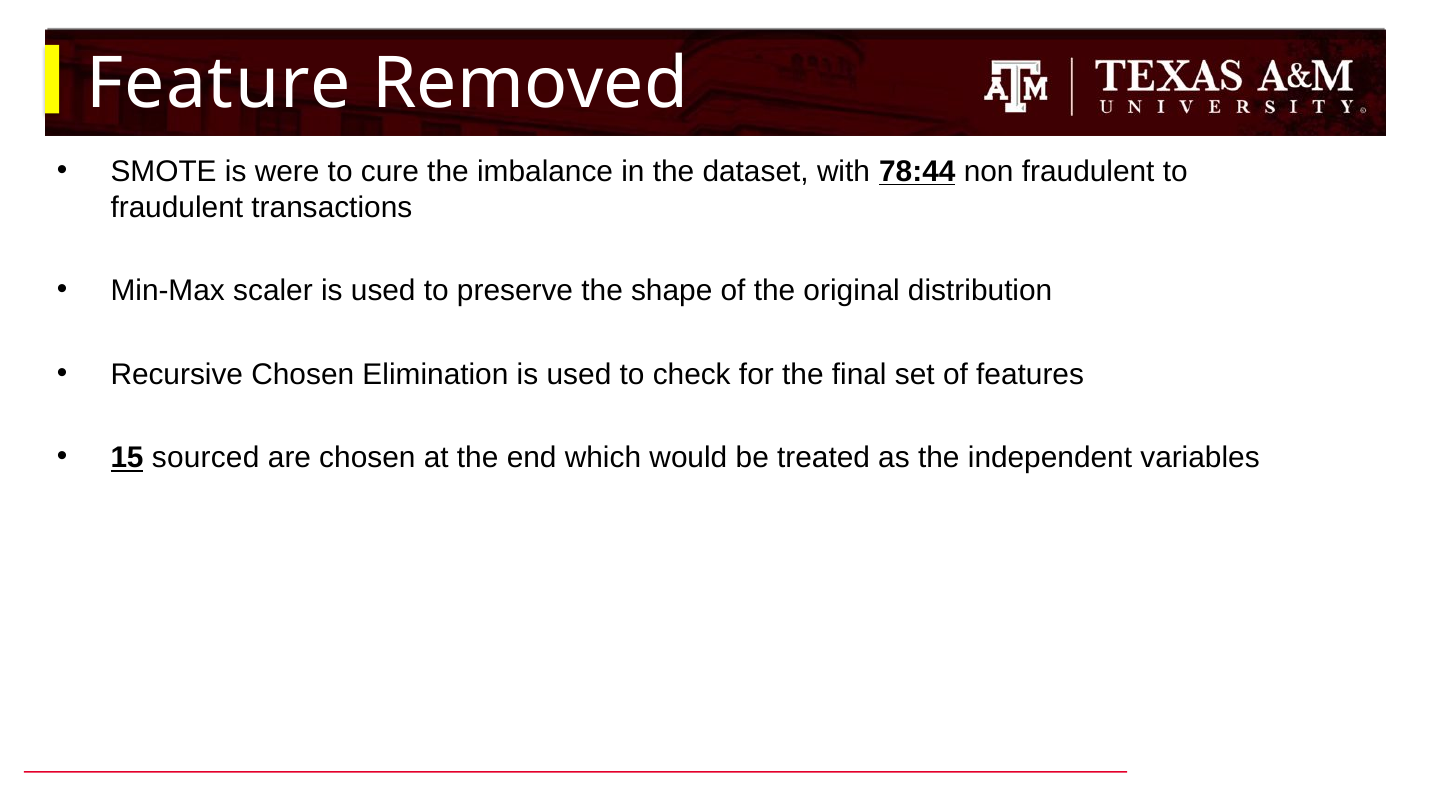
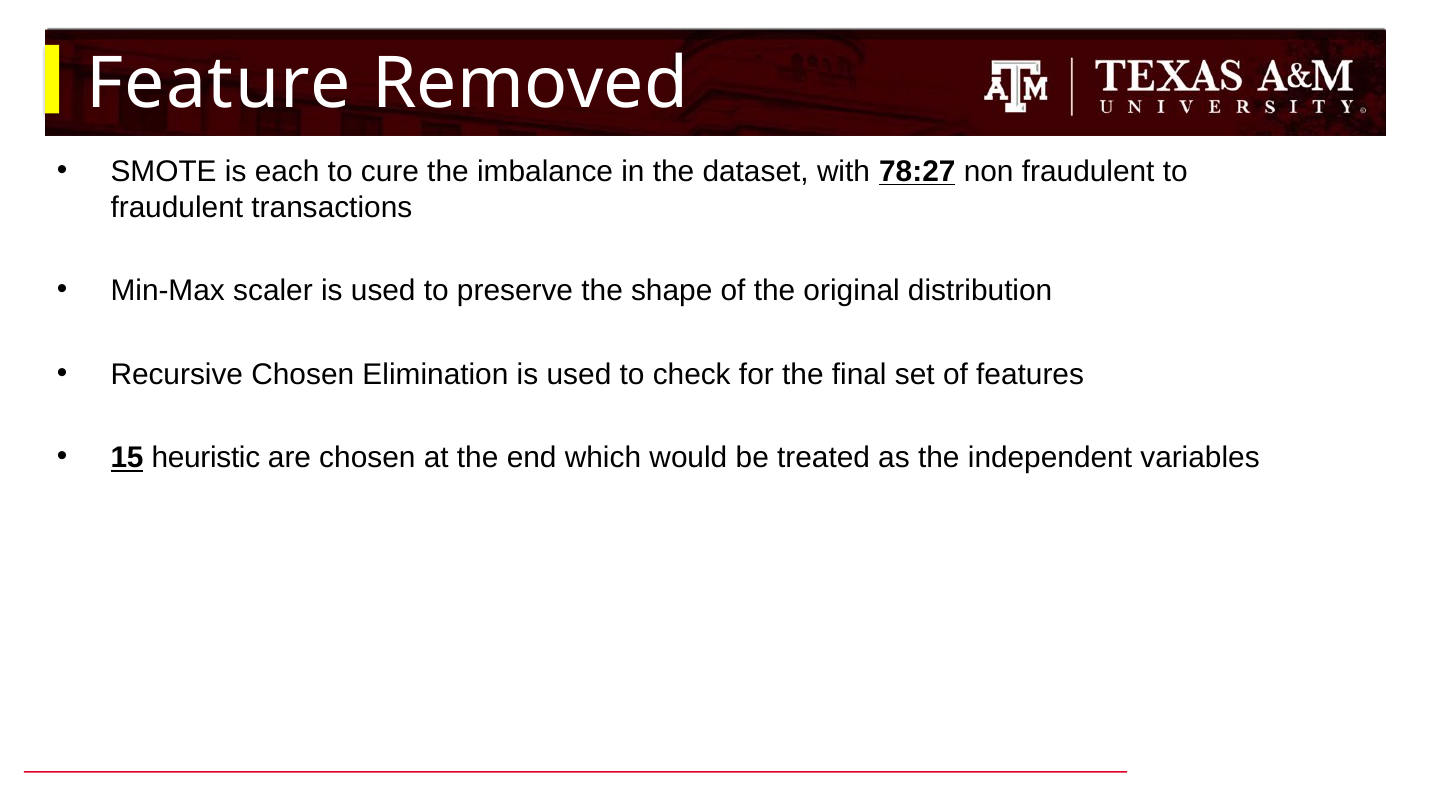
were: were -> each (287, 171)
78:44: 78:44 -> 78:27 (917, 171)
sourced: sourced -> heuristic (206, 458)
